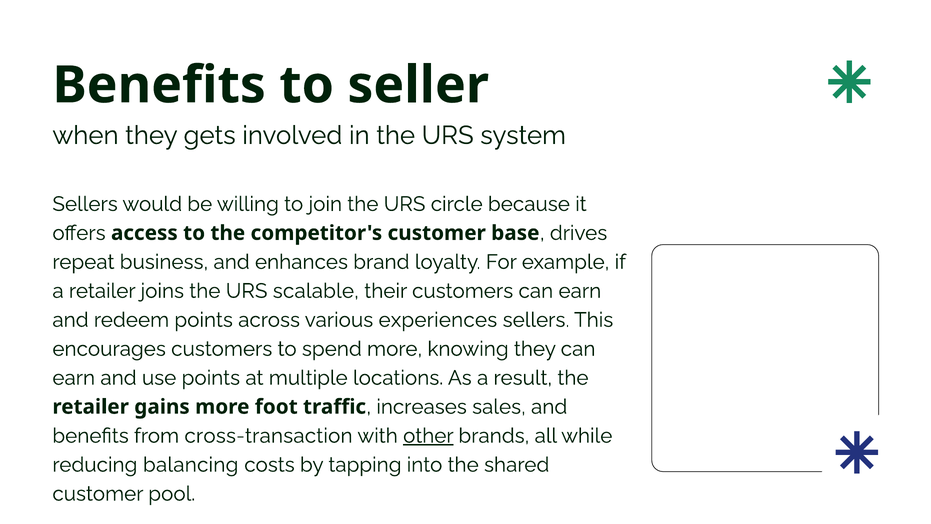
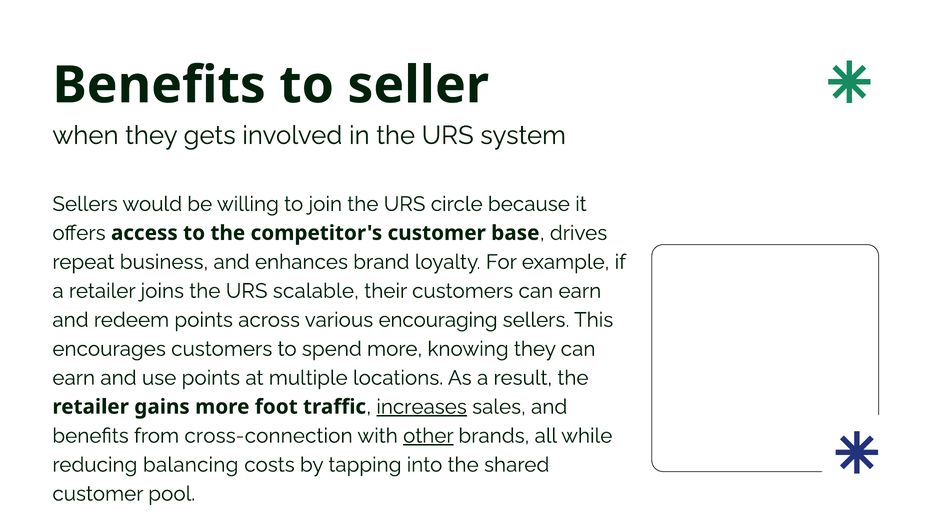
experiences: experiences -> encouraging (438, 320)
increases underline: none -> present (422, 407)
cross-transaction: cross-transaction -> cross-connection (269, 436)
